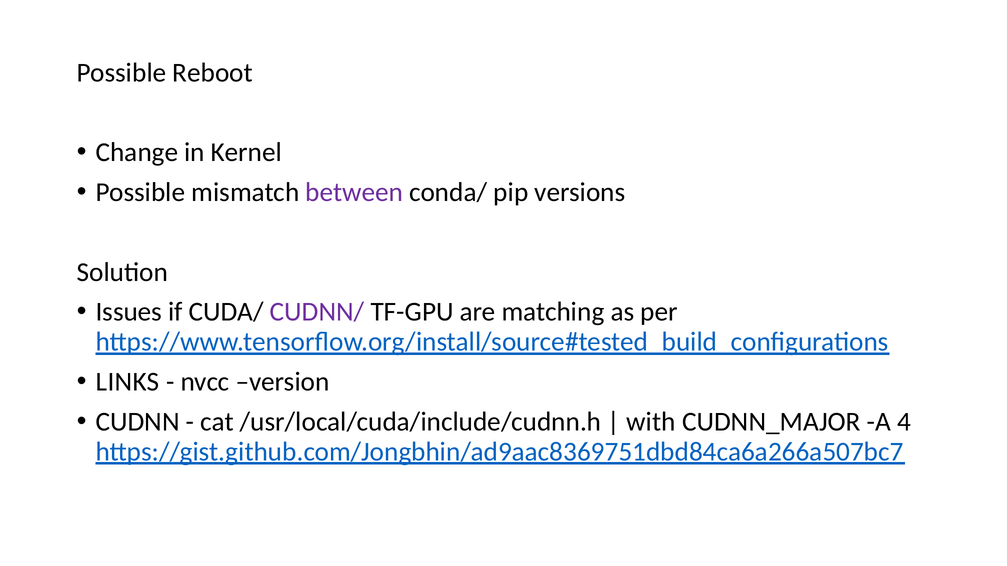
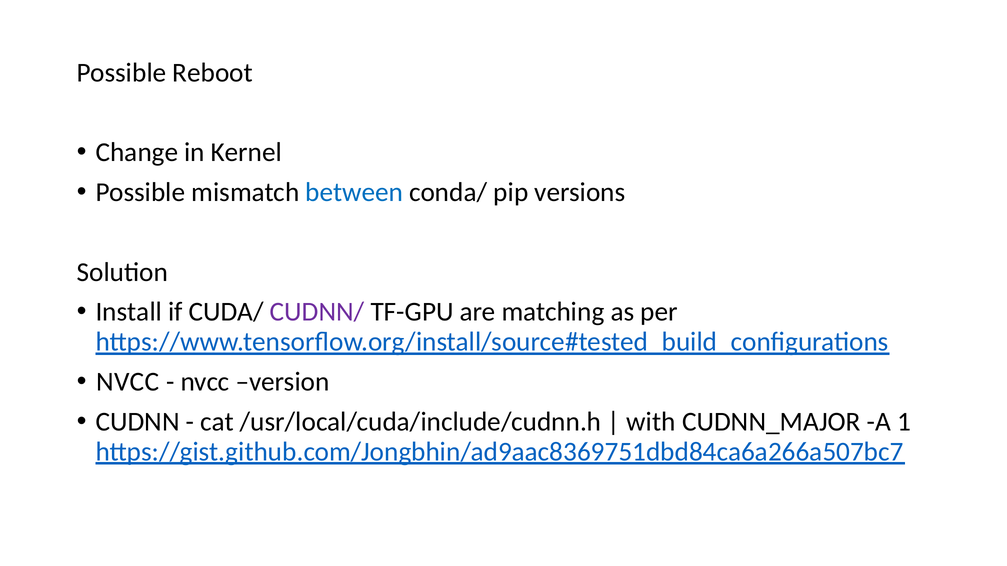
between colour: purple -> blue (354, 192)
Issues: Issues -> Install (129, 312)
LINKS: LINKS -> NVCC (128, 382)
4: 4 -> 1 (904, 422)
